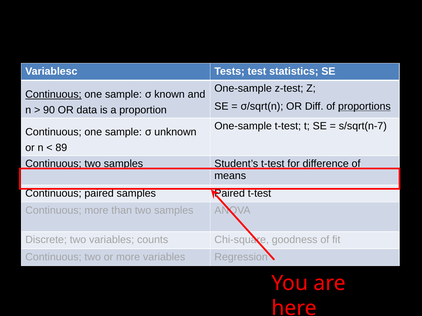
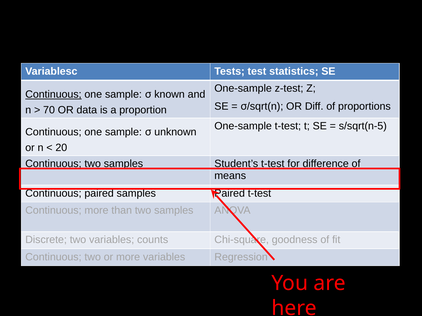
proportions underline: present -> none (364, 106)
90: 90 -> 70 (49, 110)
s/sqrt(n-7: s/sqrt(n-7 -> s/sqrt(n-5 (363, 126)
89: 89 -> 20 (61, 148)
